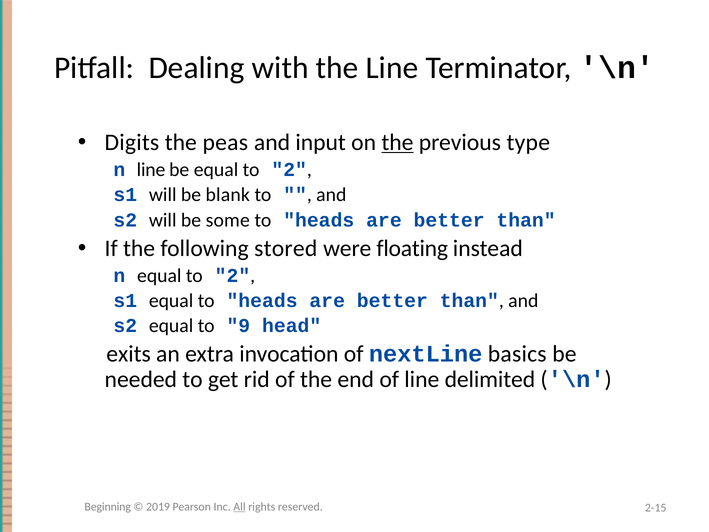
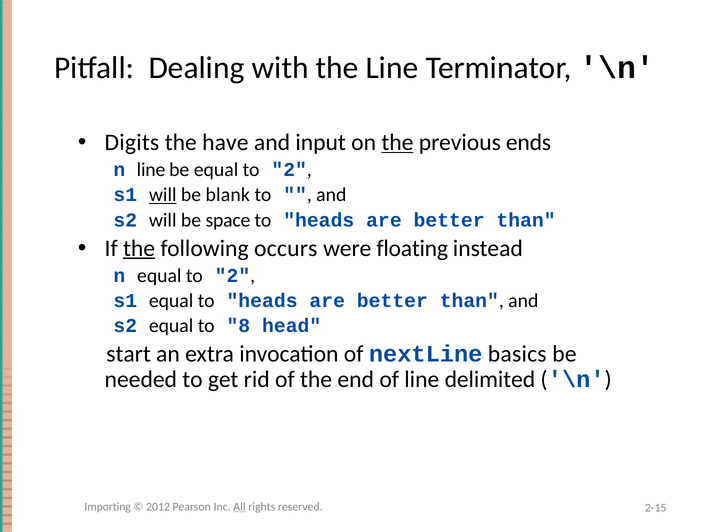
peas: peas -> have (225, 142)
type: type -> ends (529, 142)
will underline: none -> present (163, 195)
some: some -> space (228, 220)
the underline: none -> present (139, 248)
stored: stored -> occurs (286, 248)
9: 9 -> 8 (238, 326)
exits: exits -> start (129, 354)
Beginning: Beginning -> Importing (108, 507)
2019: 2019 -> 2012 (158, 507)
